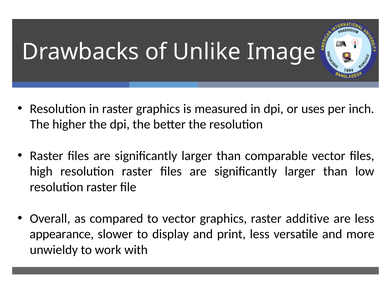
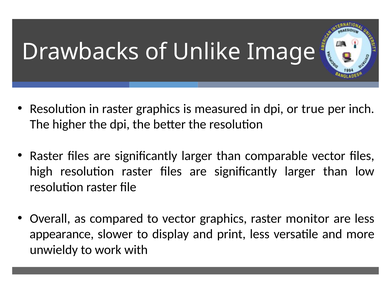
uses: uses -> true (313, 108)
additive: additive -> monitor (308, 218)
